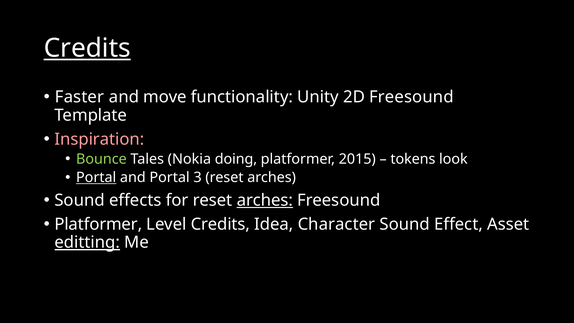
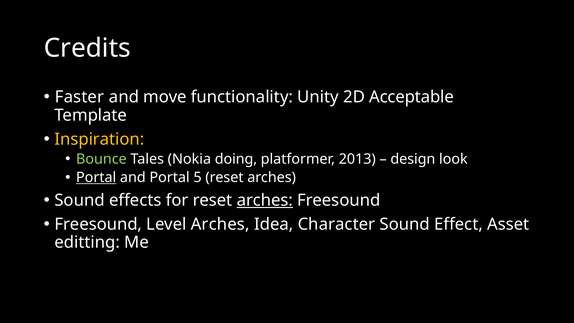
Credits underline: present -> none (87, 48)
2D Freesound: Freesound -> Acceptable (412, 97)
Inspiration colour: pink -> yellow (99, 139)
2015: 2015 -> 2013 (357, 159)
tokens: tokens -> design (413, 159)
3: 3 -> 5 (198, 177)
Platformer: Platformer -> Freesound (98, 224)
Level Credits: Credits -> Arches (220, 224)
editting underline: present -> none (87, 242)
